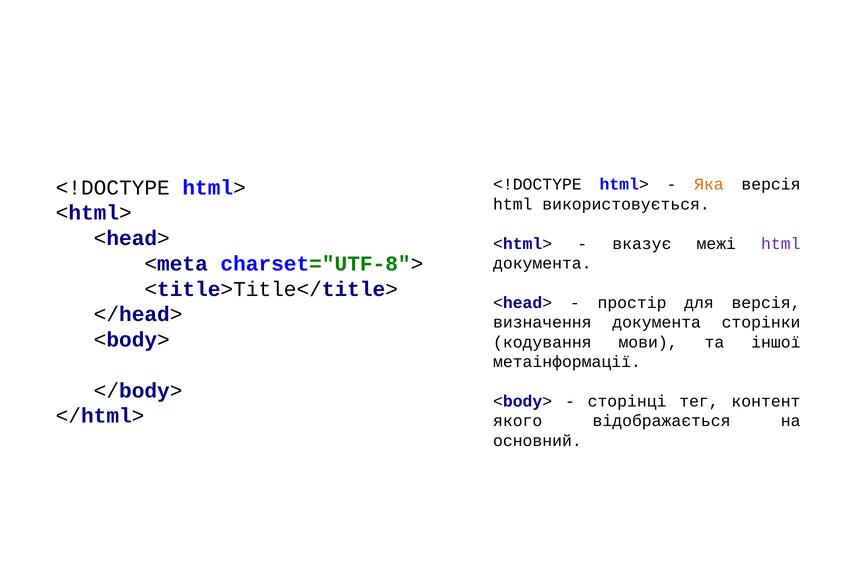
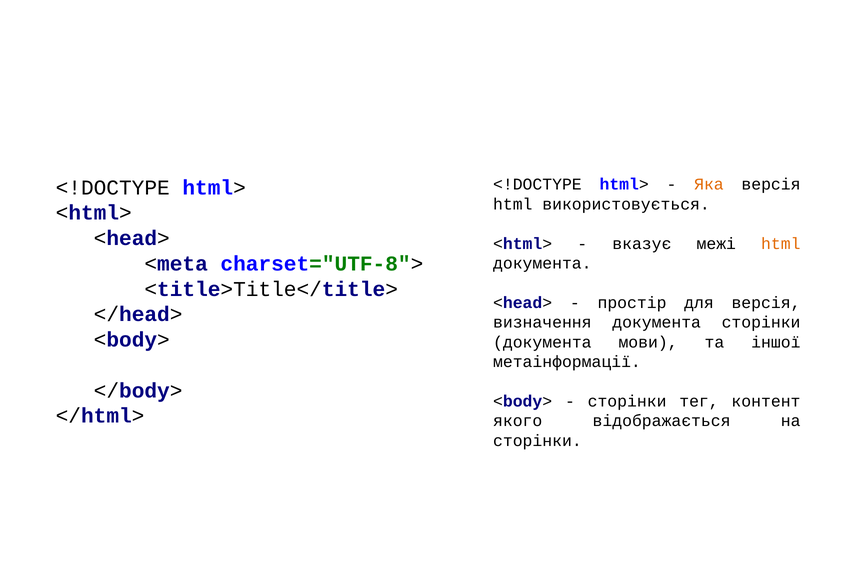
html colour: purple -> orange (781, 244)
кодування: кодування -> документа (542, 342)
сторінці: сторінці -> сторінки (627, 401)
основний: основний -> сторінки (537, 441)
